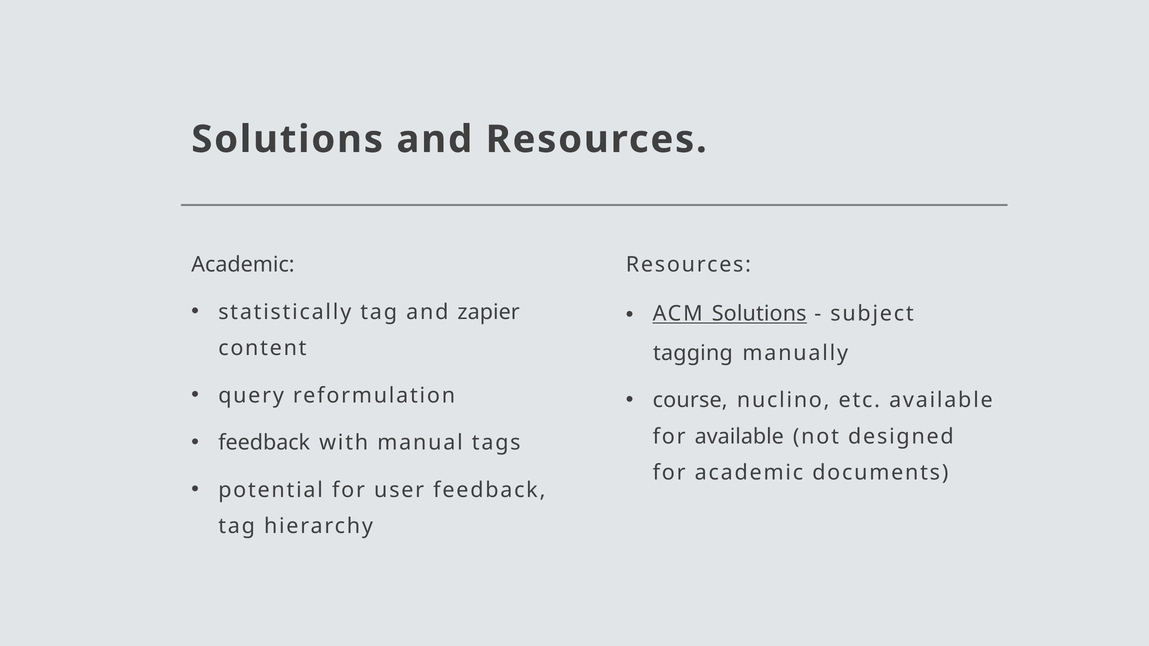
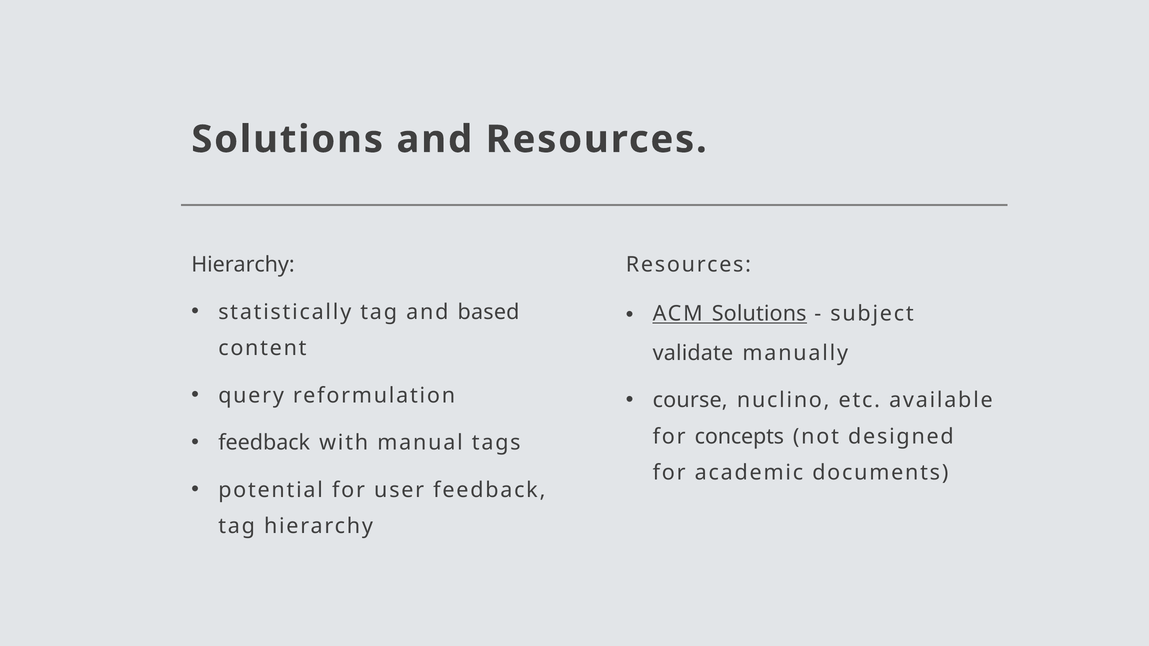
Academic: Academic -> Hierarchy (243, 265)
zapier: zapier -> based (489, 312)
tagging: tagging -> validate (693, 353)
for available: available -> concepts (739, 437)
